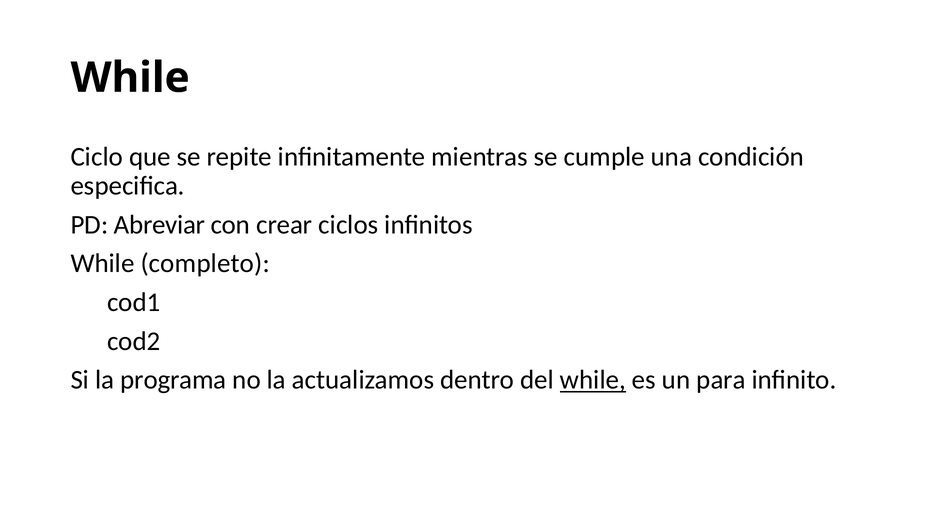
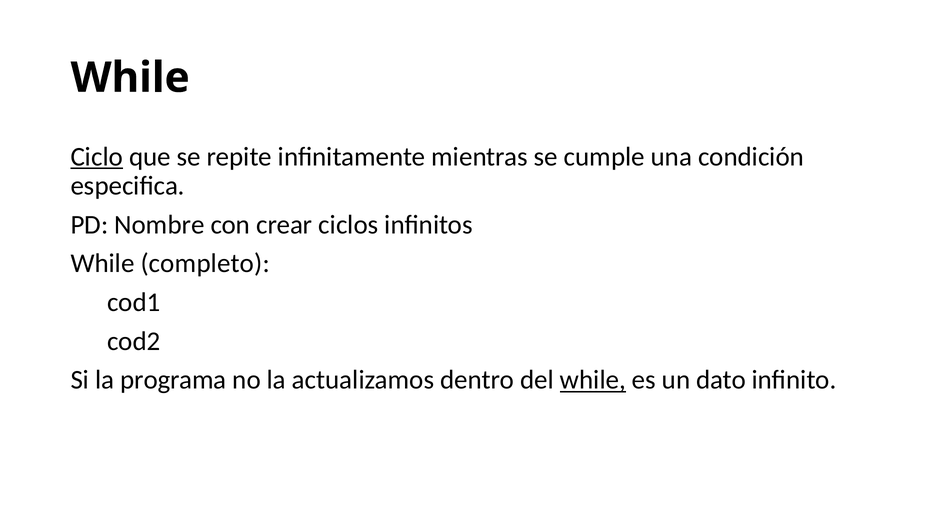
Ciclo underline: none -> present (97, 157)
Abreviar: Abreviar -> Nombre (159, 225)
para: para -> dato (721, 380)
